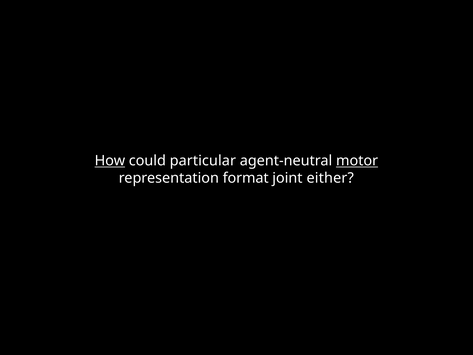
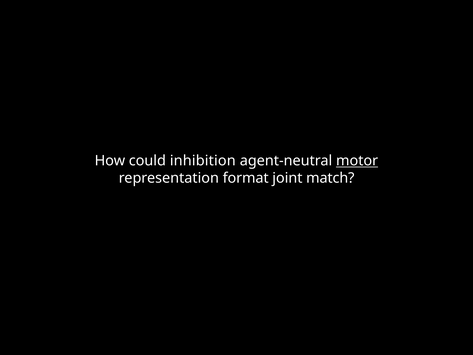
How underline: present -> none (110, 161)
particular: particular -> inhibition (203, 161)
either: either -> match (330, 178)
